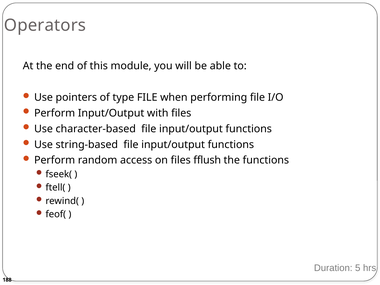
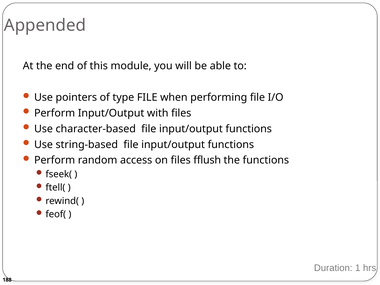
Operators: Operators -> Appended (45, 25)
5: 5 -> 1 (358, 268)
